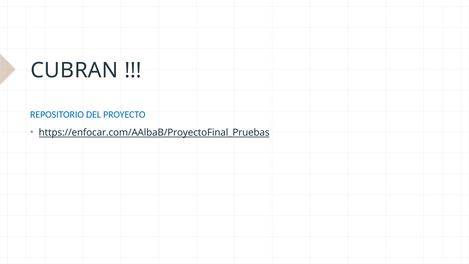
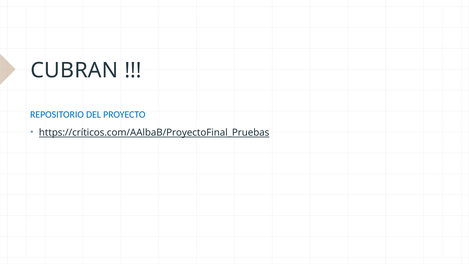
https://enfocar.com/AAlbaB/ProyectoFinal_Pruebas: https://enfocar.com/AAlbaB/ProyectoFinal_Pruebas -> https://críticos.com/AAlbaB/ProyectoFinal_Pruebas (154, 133)
